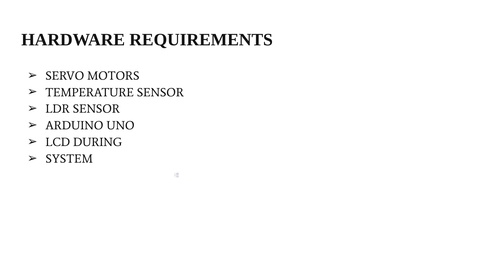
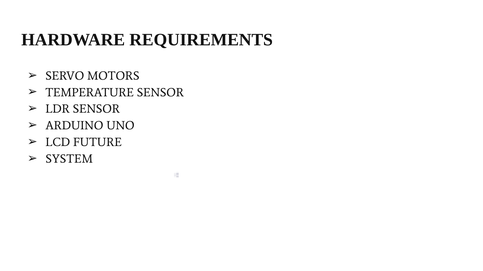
DURING: DURING -> FUTURE (97, 143)
